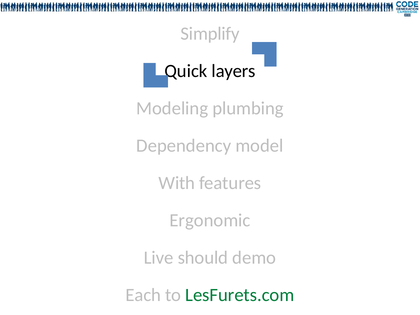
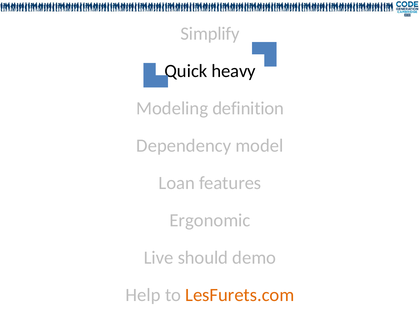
layers: layers -> heavy (234, 71)
plumbing: plumbing -> definition (248, 108)
With: With -> Loan (177, 183)
Each: Each -> Help (143, 295)
LesFurets.com colour: green -> orange (240, 295)
